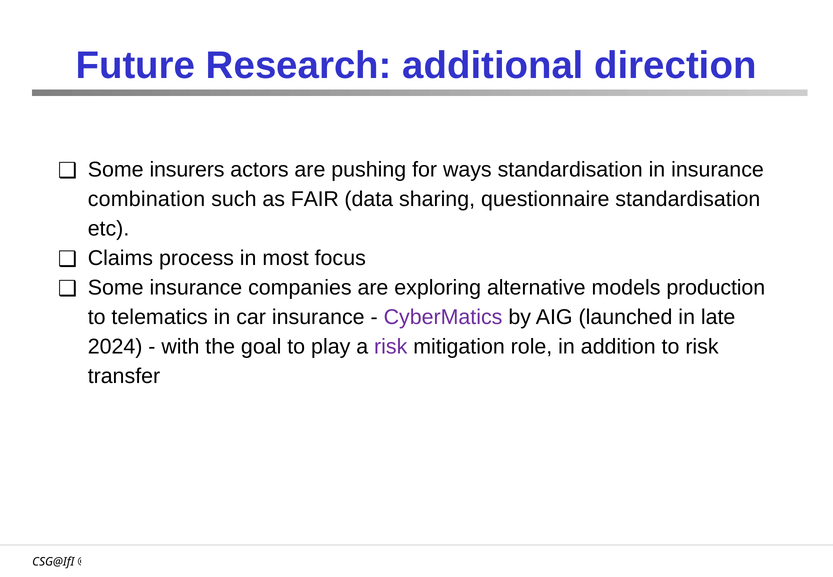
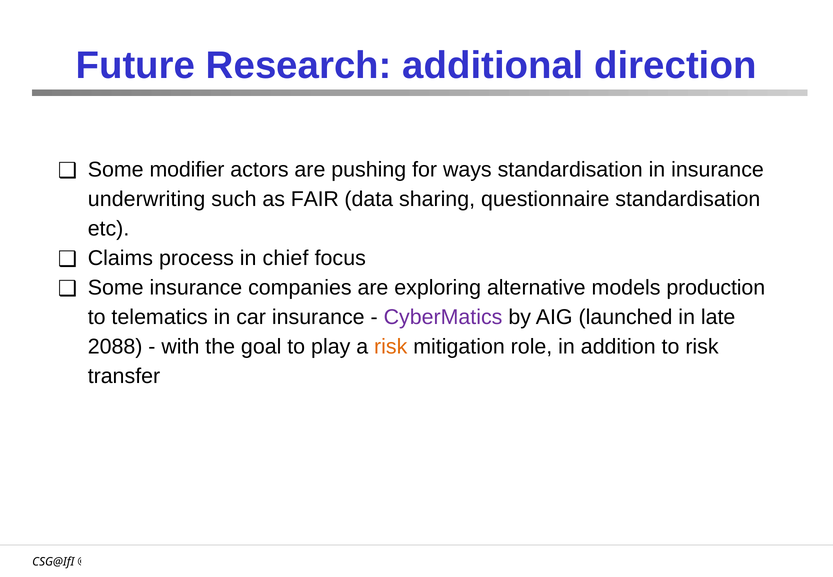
insurers: insurers -> modifier (187, 169)
combination: combination -> underwriting (147, 199)
most: most -> chief (285, 258)
2024: 2024 -> 2088 (115, 346)
risk colour: purple -> orange (391, 346)
